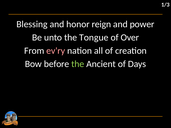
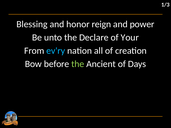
Tongue: Tongue -> Declare (94, 38)
Over: Over -> Your (130, 38)
ev'ry colour: pink -> light blue (56, 51)
